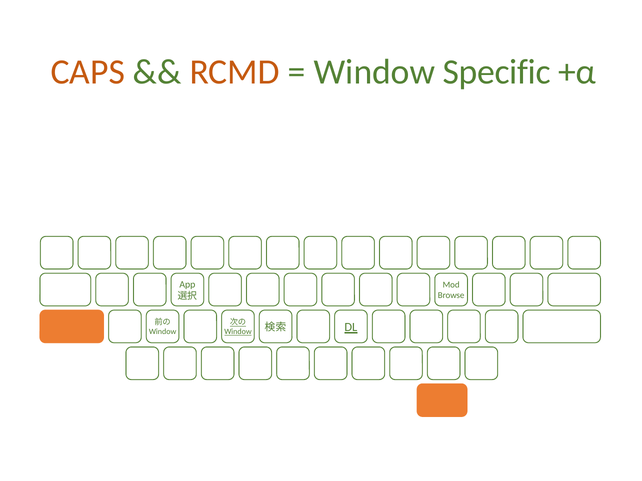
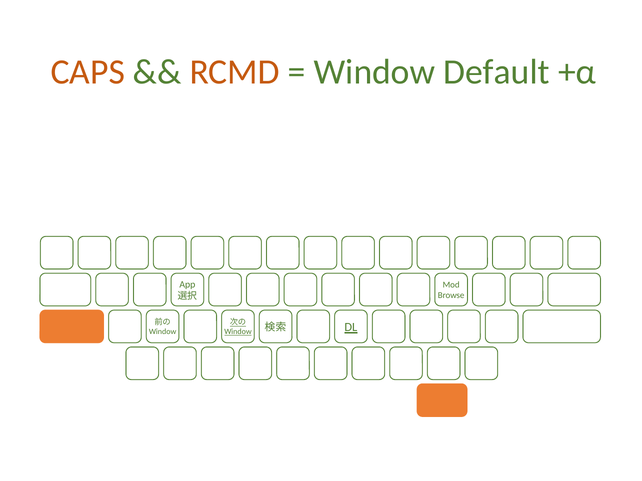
Specific: Specific -> Default (497, 72)
